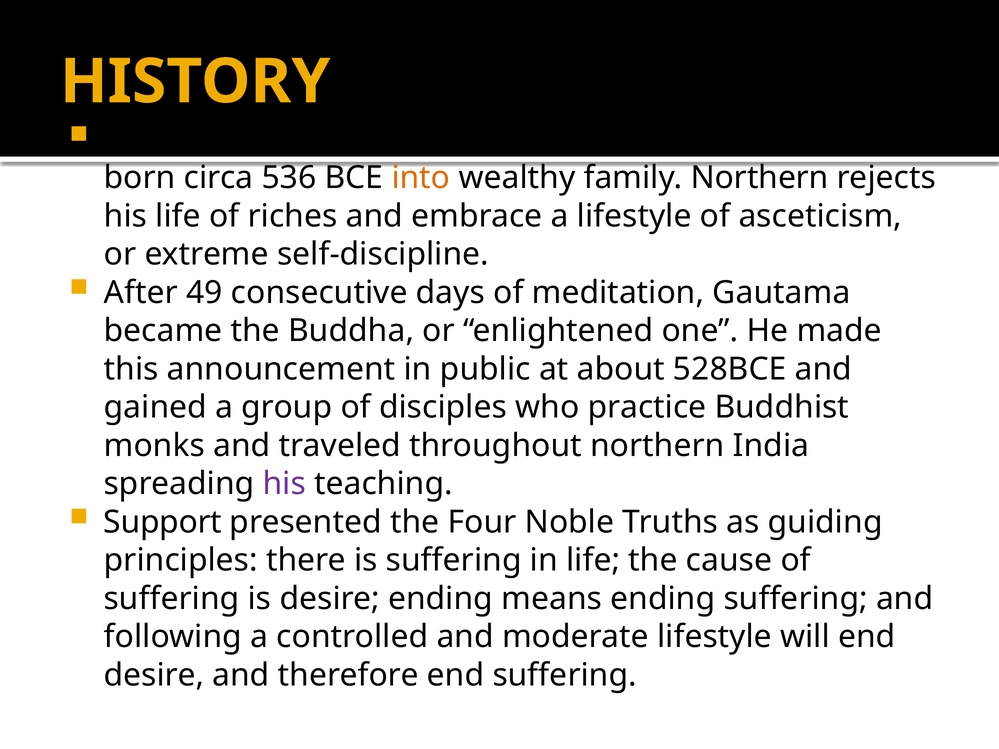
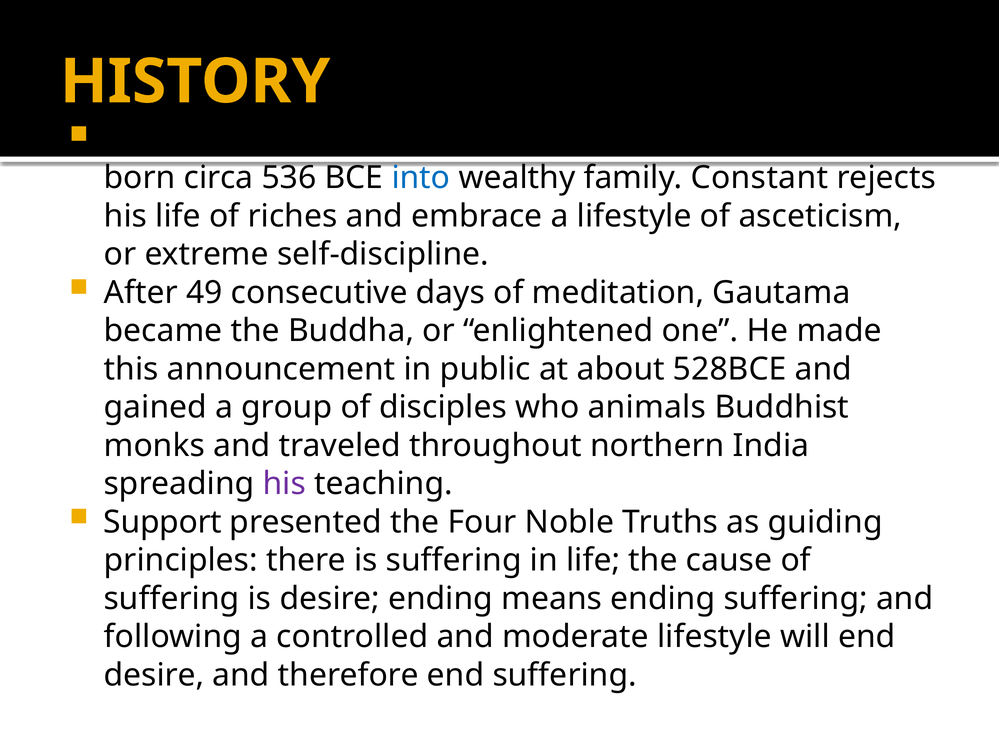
into colour: orange -> blue (421, 178)
family Northern: Northern -> Constant (759, 178)
practice: practice -> animals (647, 407)
